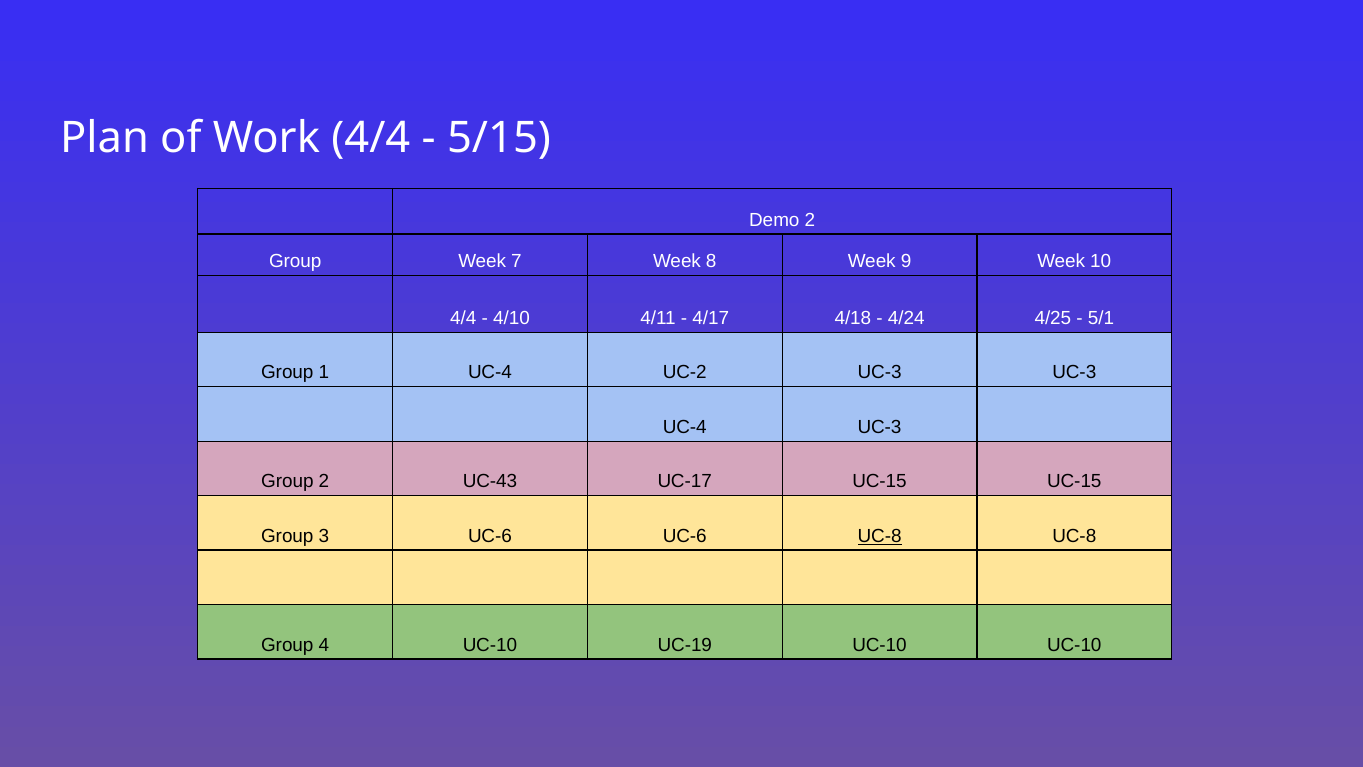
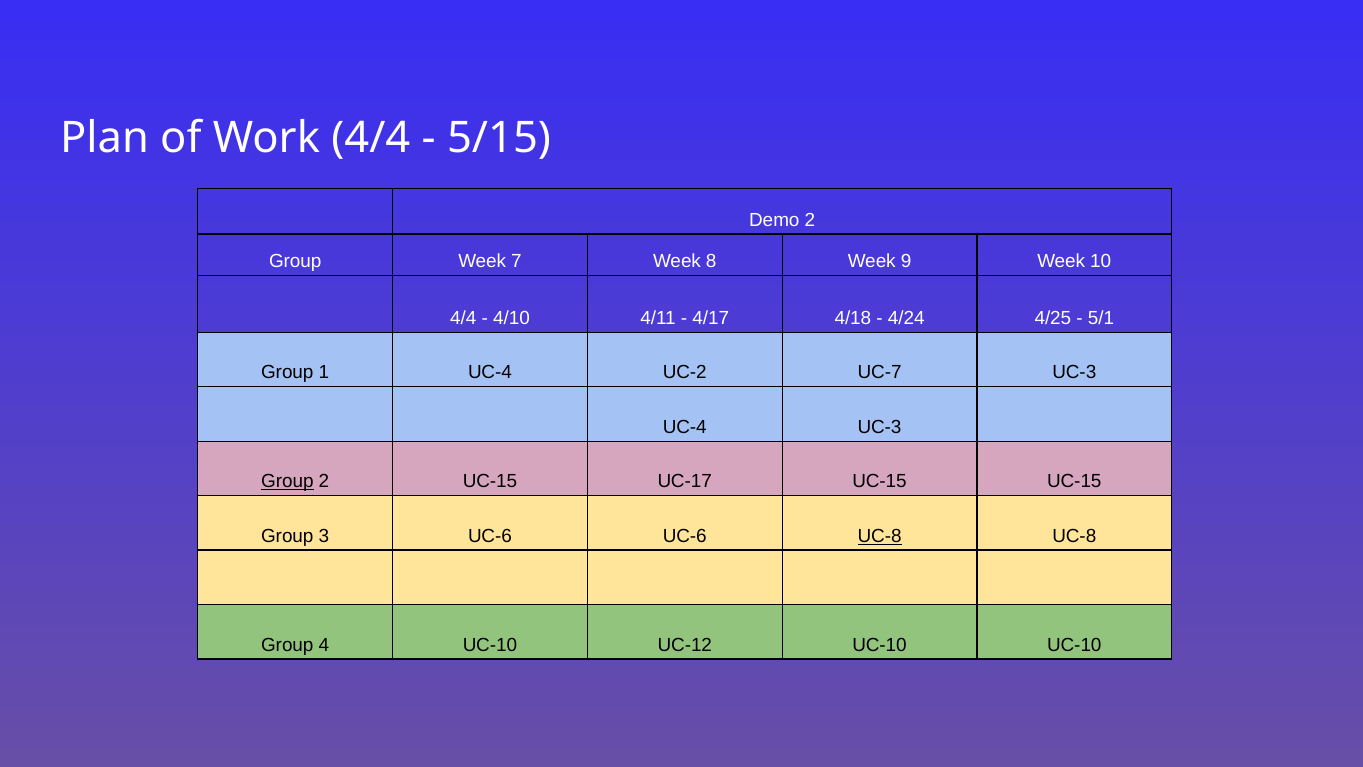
UC-2 UC-3: UC-3 -> UC-7 (880, 372)
Group underline: none -> present (287, 481)
2 UC-43: UC-43 -> UC-15 (490, 481)
UC-19: UC-19 -> UC-12 (685, 645)
